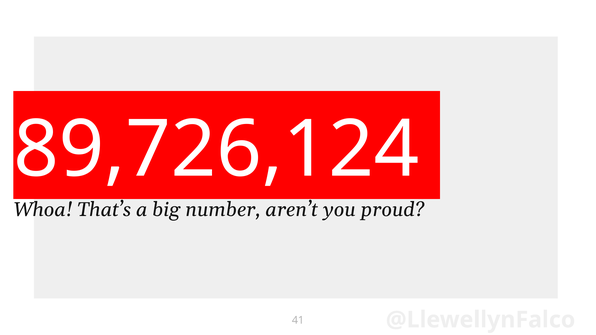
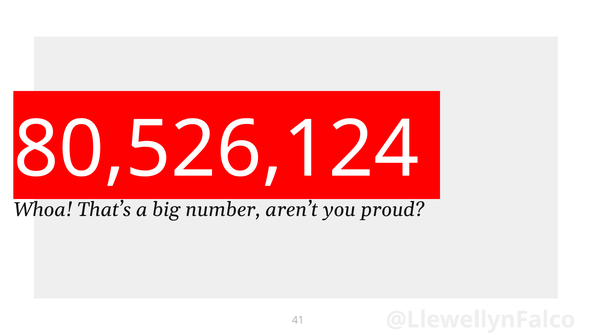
89,726,124: 89,726,124 -> 80,526,124 (216, 150)
